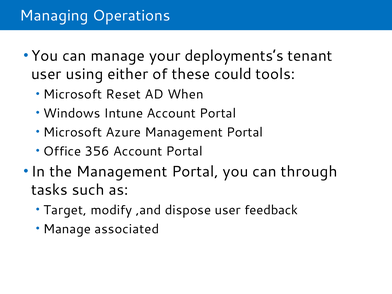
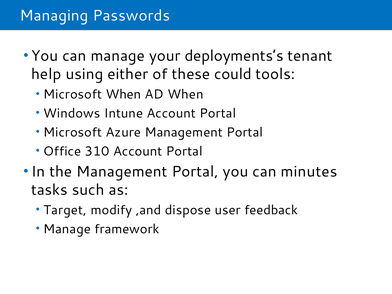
Operations: Operations -> Passwords (131, 15)
user: user -> help (46, 74)
Microsoft Reset: Reset -> When (123, 94)
356: 356 -> 310 (97, 151)
through: through -> minutes (309, 172)
associated: associated -> framework (127, 229)
